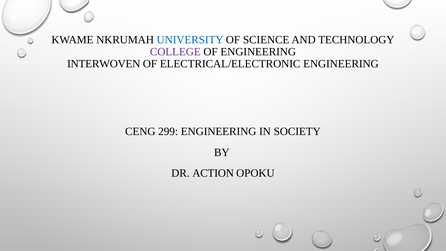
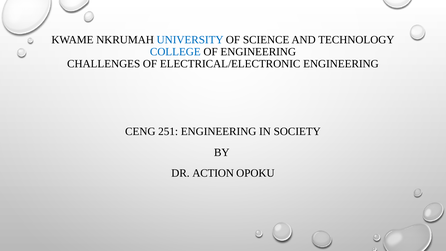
COLLEGE colour: purple -> blue (175, 52)
INTERWOVEN: INTERWOVEN -> CHALLENGES (104, 64)
299: 299 -> 251 (168, 132)
